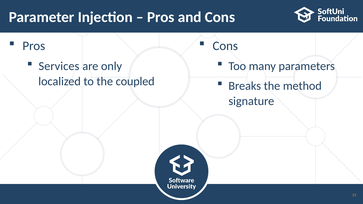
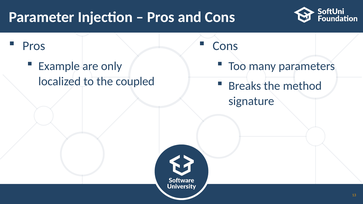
Services: Services -> Example (59, 66)
